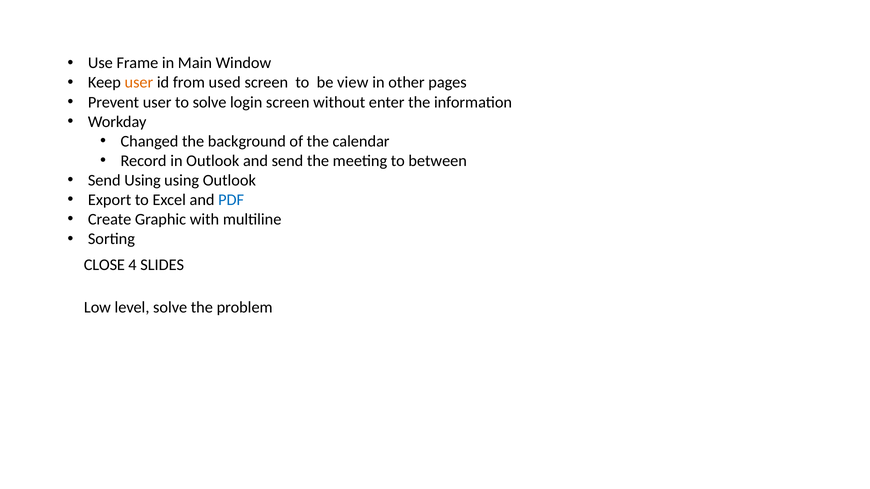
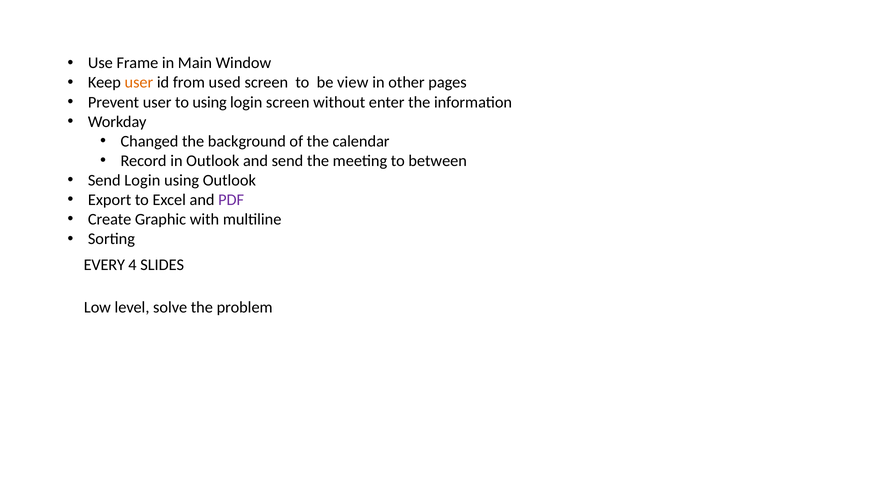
to solve: solve -> using (210, 102)
Send Using: Using -> Login (142, 181)
PDF colour: blue -> purple (231, 200)
CLOSE: CLOSE -> EVERY (104, 265)
